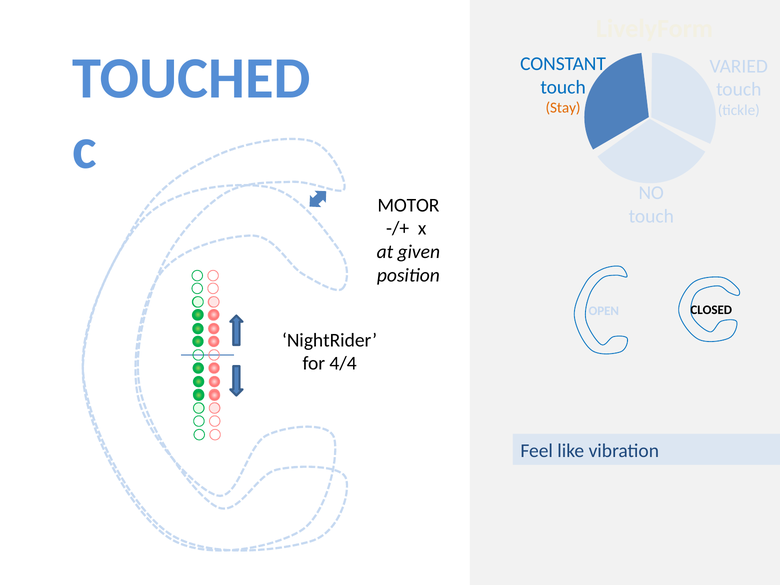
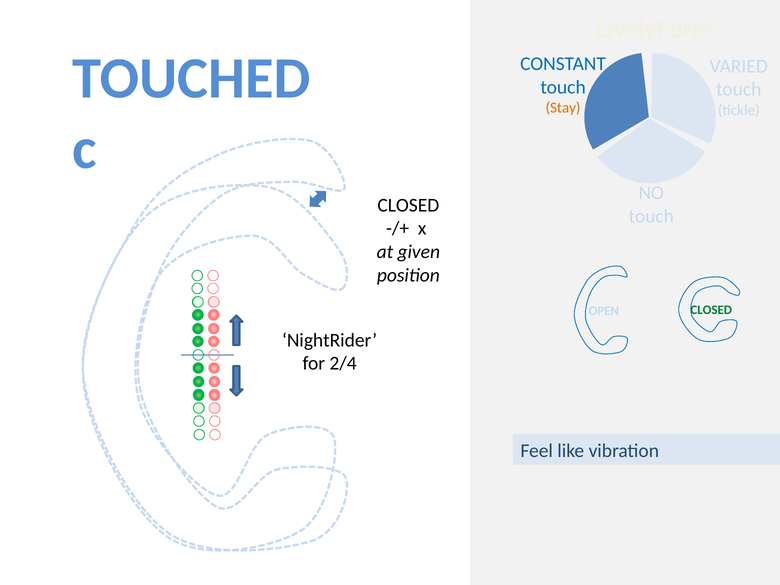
MOTOR: MOTOR -> CLOSED (408, 205)
CLOSED colour: black -> green (711, 310)
4/4: 4/4 -> 2/4 (343, 363)
